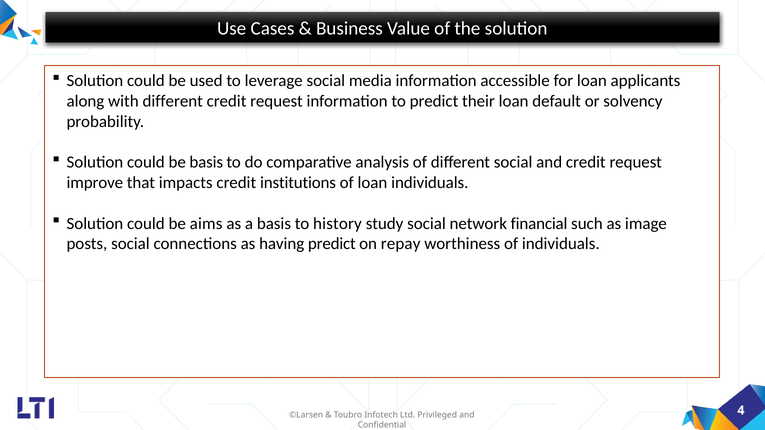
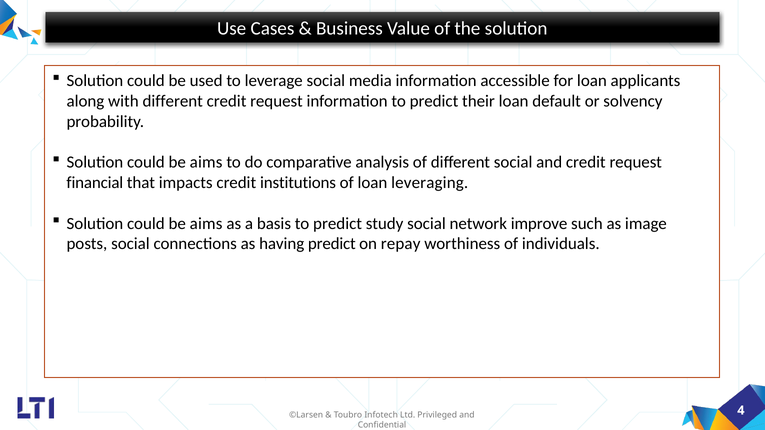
basis: basis -> aims (206, 163)
improve: improve -> financial (95, 183)
loan individuals: individuals -> leveraging (430, 183)
basis to history: history -> predict (338, 224)
financial: financial -> improve (539, 224)
